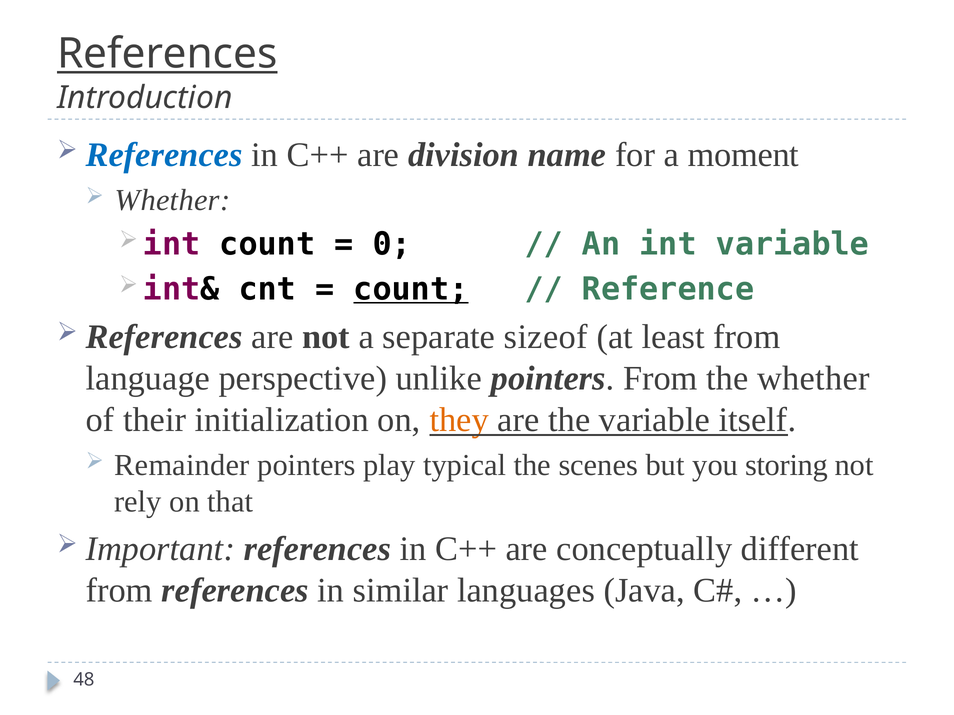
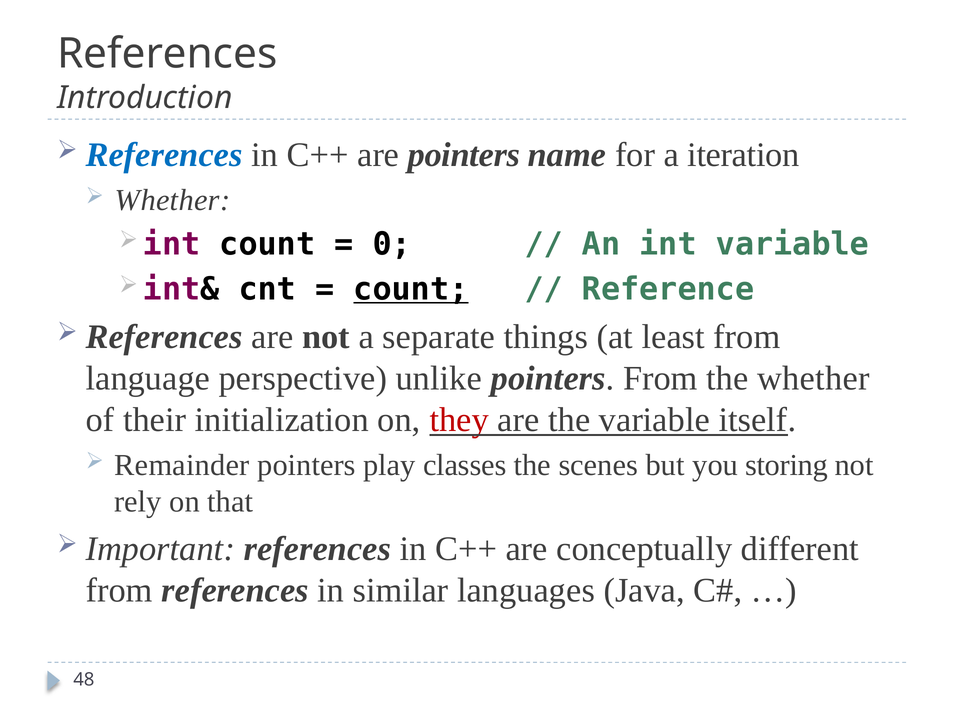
References underline: present -> none (167, 54)
are division: division -> pointers (464, 155)
moment: moment -> iteration (743, 155)
sizeof: sizeof -> things (546, 337)
they colour: orange -> red (459, 420)
typical: typical -> classes (465, 465)
